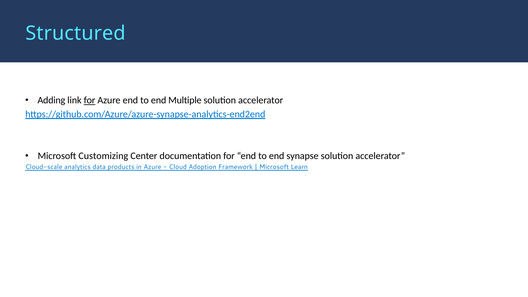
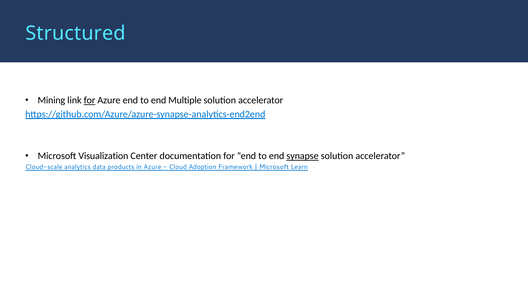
Adding: Adding -> Mining (51, 100)
Customizing: Customizing -> Visualization (103, 156)
synapse underline: none -> present (303, 156)
